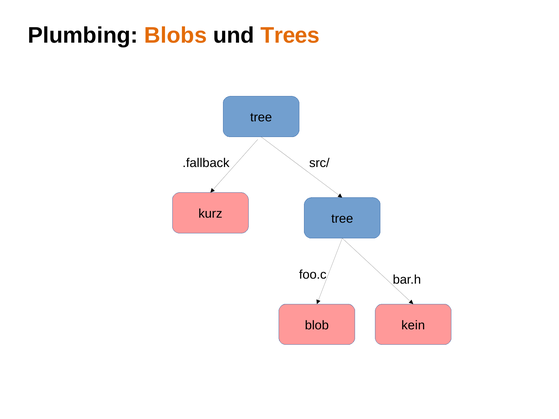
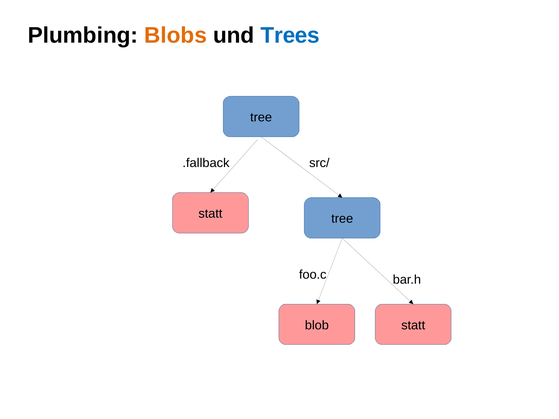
Trees colour: orange -> blue (290, 35)
kurz: kurz -> statt (210, 214)
blob kein: kein -> statt (413, 325)
